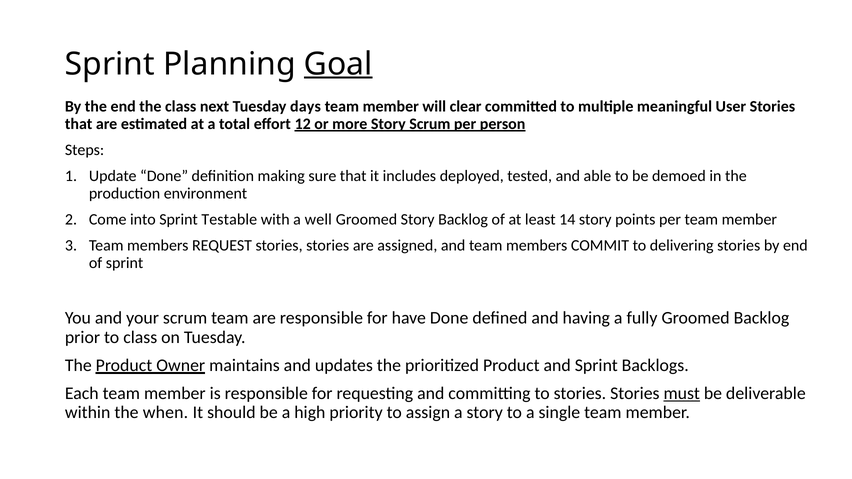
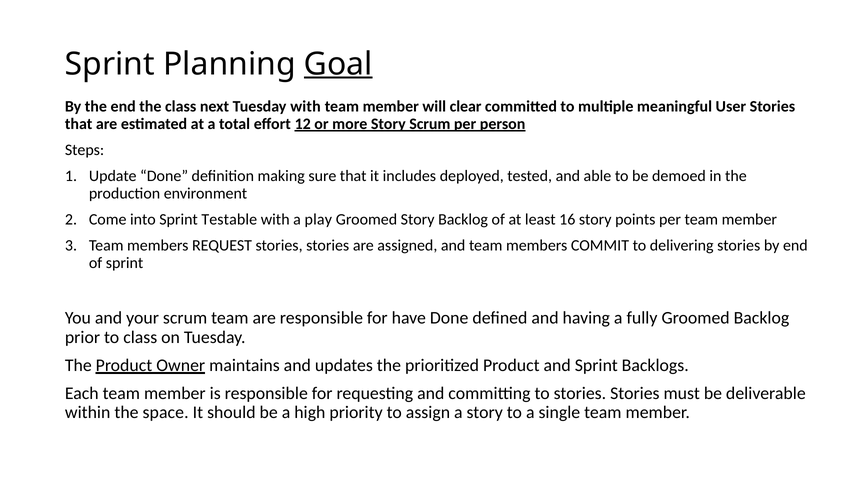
Tuesday days: days -> with (306, 107)
well: well -> play (318, 220)
14: 14 -> 16 (567, 220)
must underline: present -> none (682, 394)
when: when -> space (166, 413)
